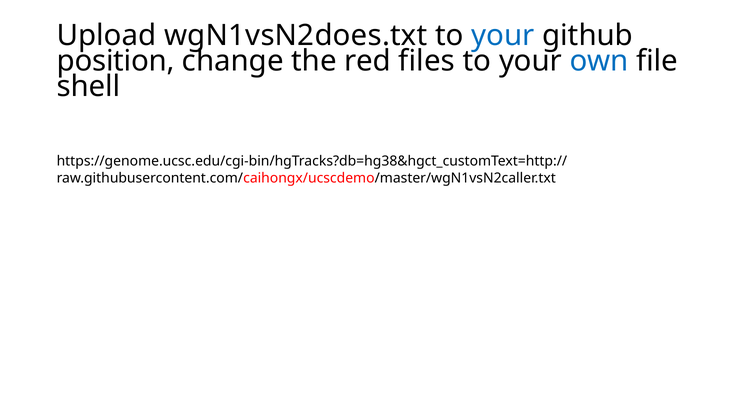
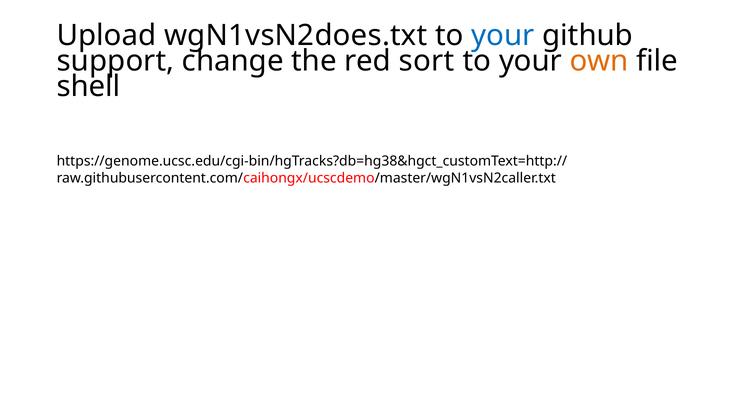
position: position -> support (115, 61)
files: files -> sort (427, 61)
own colour: blue -> orange (599, 61)
